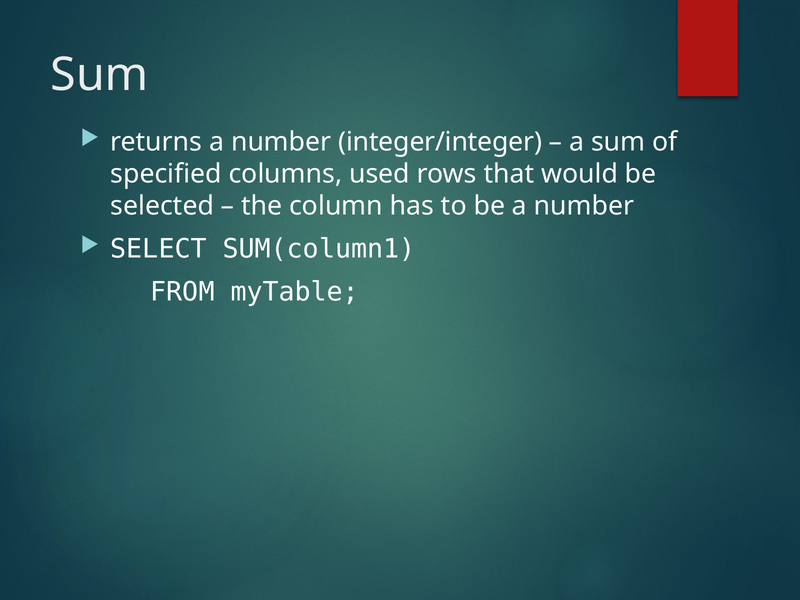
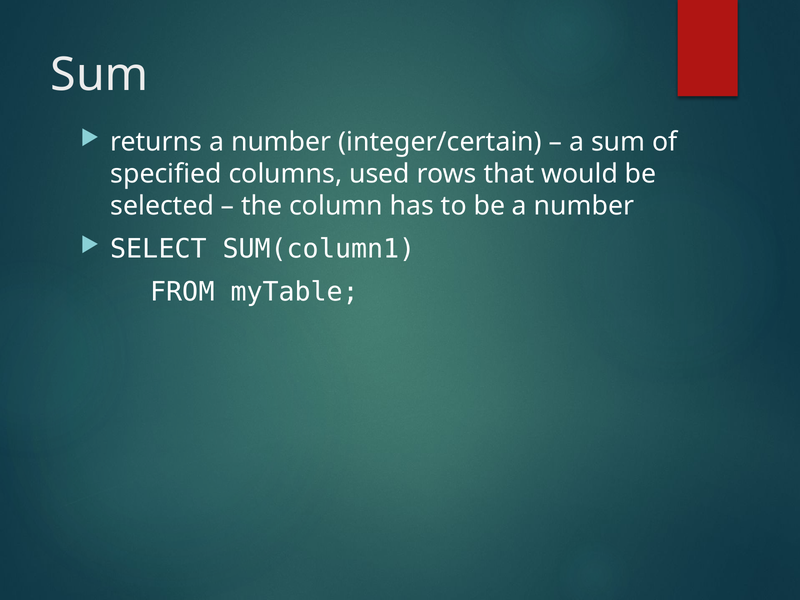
integer/integer: integer/integer -> integer/certain (440, 142)
